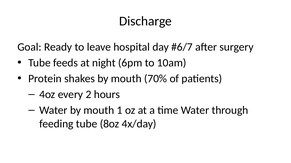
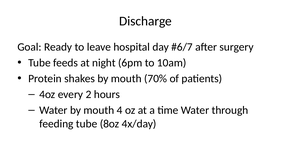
1: 1 -> 4 (120, 111)
